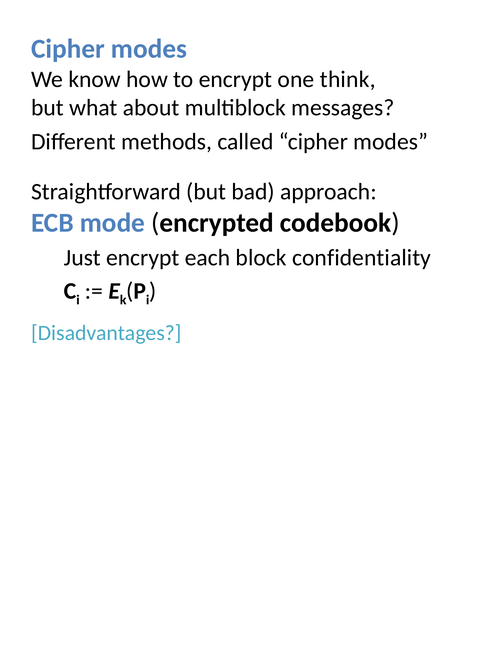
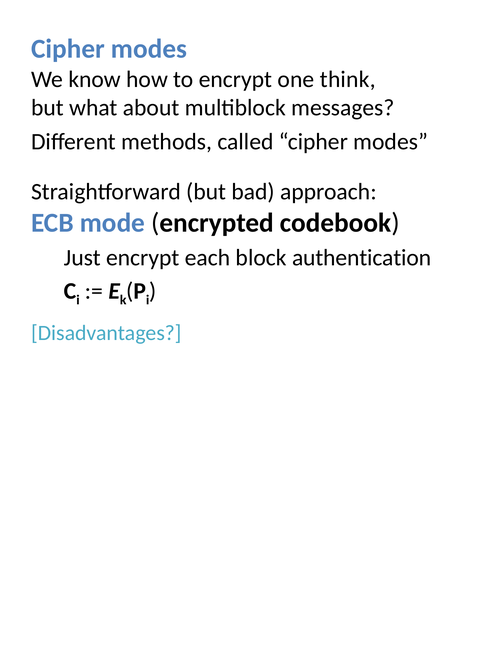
confidentiality: confidentiality -> authentication (362, 258)
